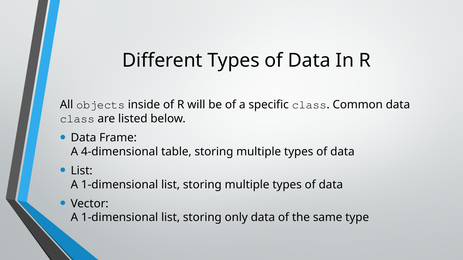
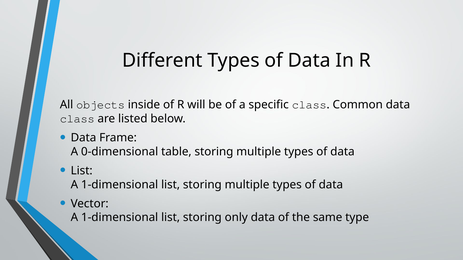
4-dimensional: 4-dimensional -> 0-dimensional (120, 152)
